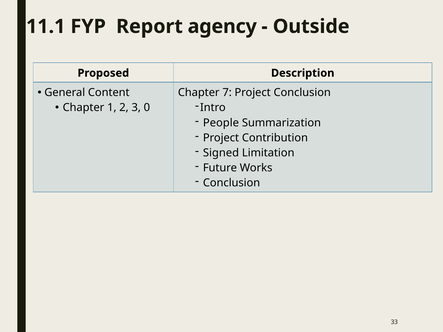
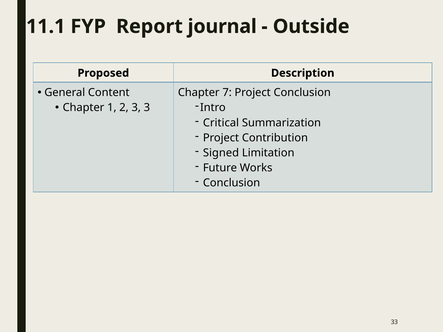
agency: agency -> journal (222, 26)
3 0: 0 -> 3 (147, 108)
People: People -> Critical (221, 123)
